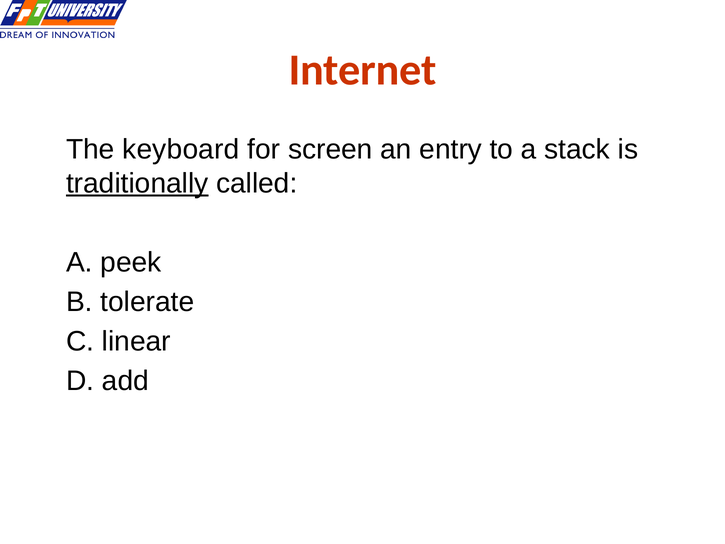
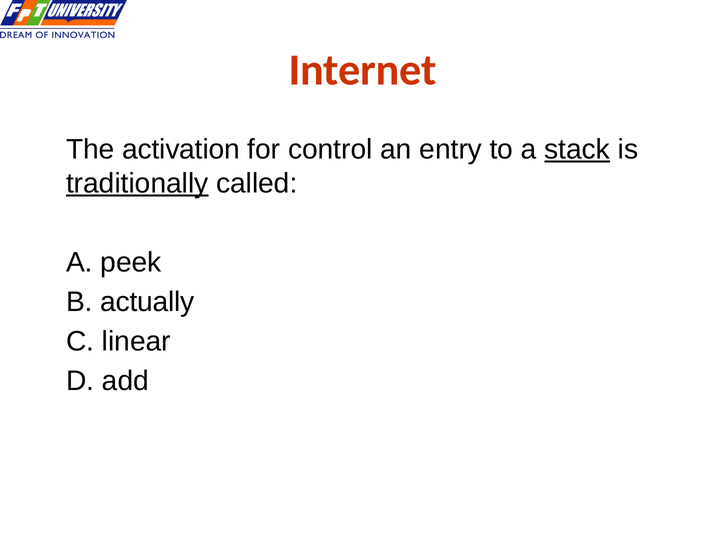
keyboard: keyboard -> activation (181, 149)
screen: screen -> control (330, 149)
stack underline: none -> present (577, 149)
tolerate: tolerate -> actually (147, 302)
